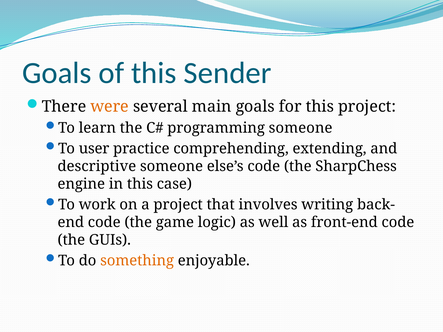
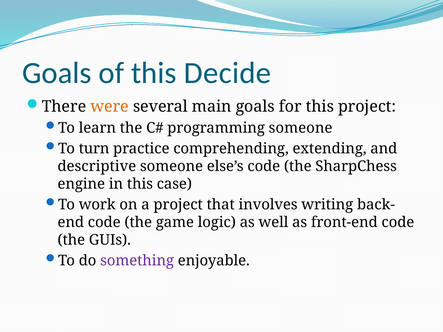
Sender: Sender -> Decide (228, 73)
user: user -> turn (94, 149)
something colour: orange -> purple (137, 261)
